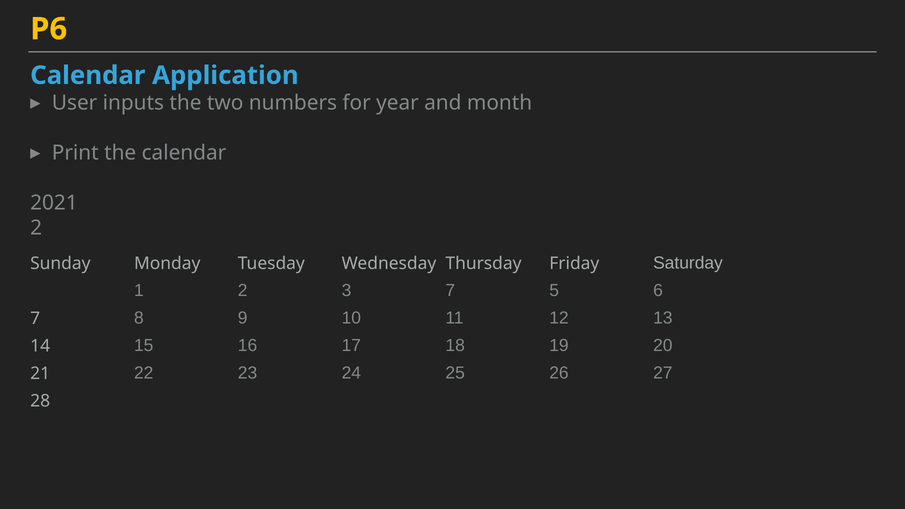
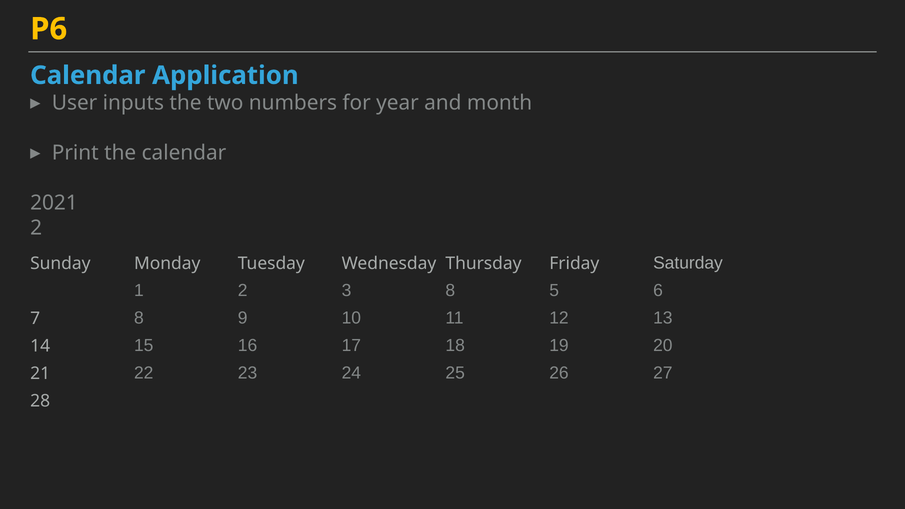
3 7: 7 -> 8 (450, 290)
